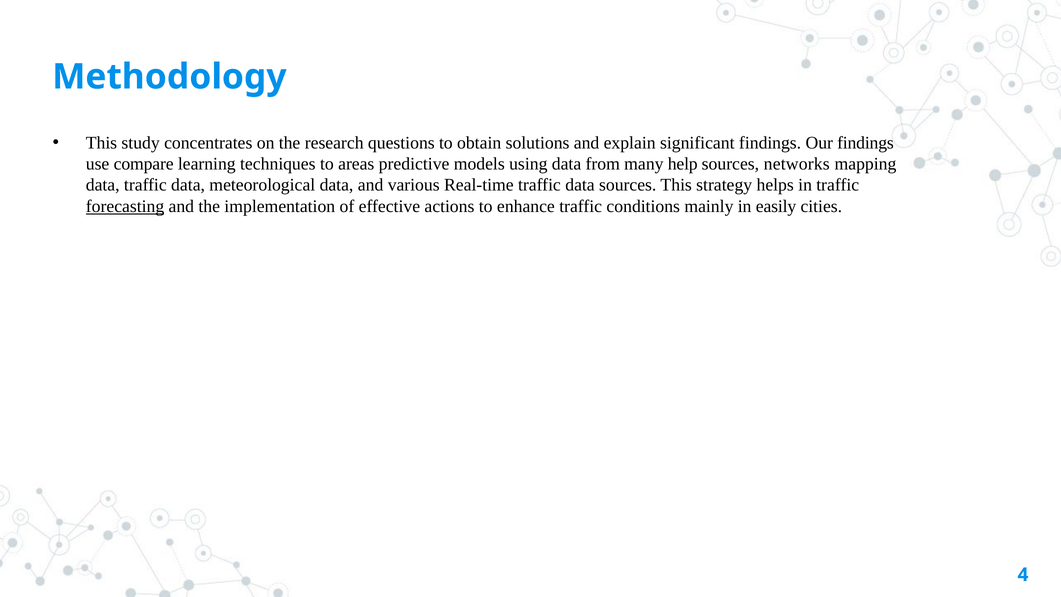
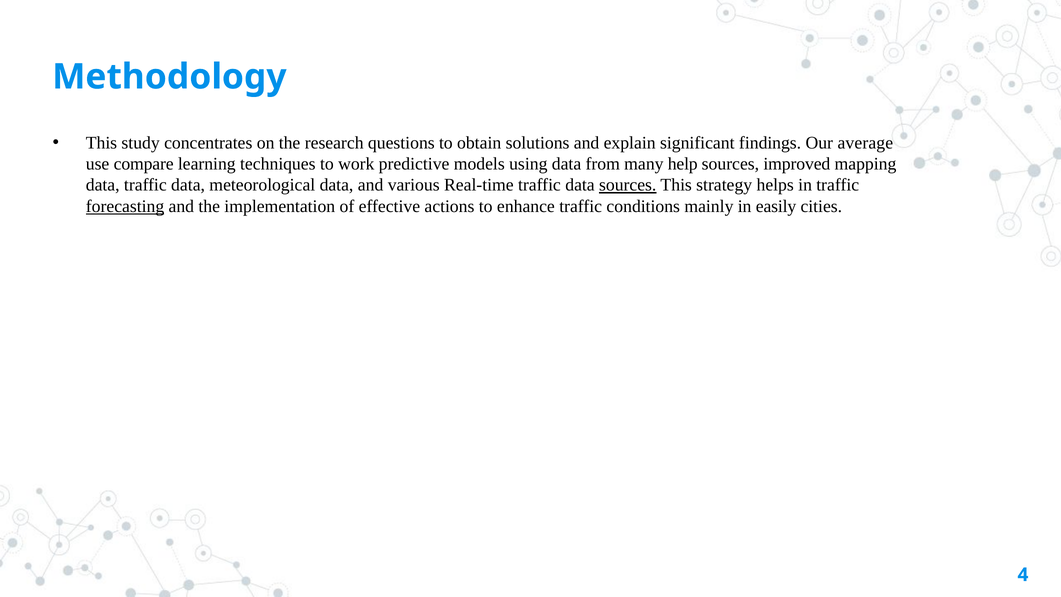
Our findings: findings -> average (865, 143)
areas: areas -> work (356, 164)
networks: networks -> improved (797, 164)
sources underline: none -> present (628, 185)
